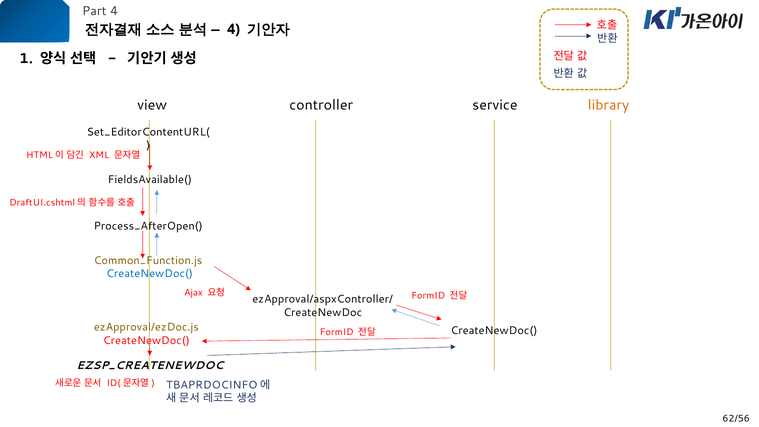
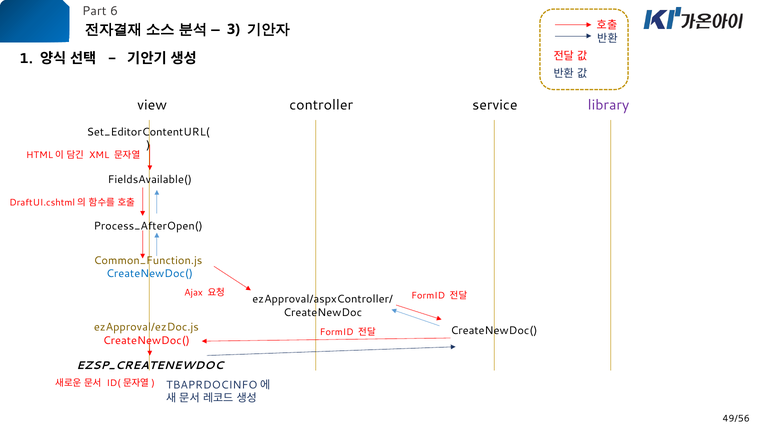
Part 4: 4 -> 6 (114, 11)
4: 4 -> 3 (234, 29)
library colour: orange -> purple (609, 105)
62/56: 62/56 -> 49/56 (736, 418)
